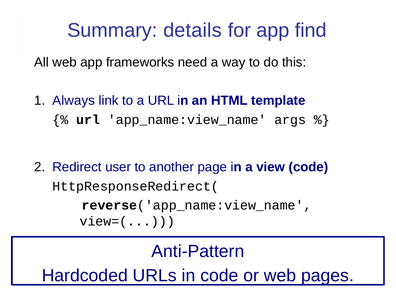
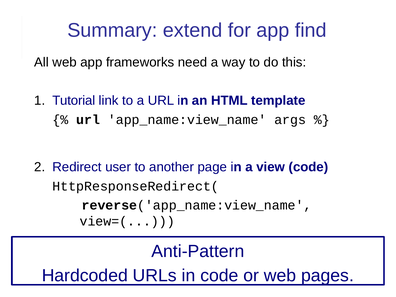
details: details -> extend (193, 30)
Always: Always -> Tutorial (74, 101)
